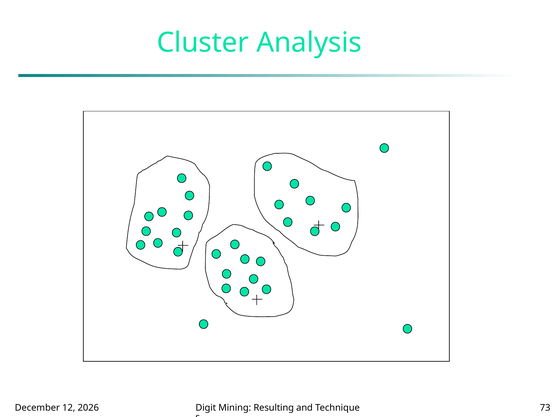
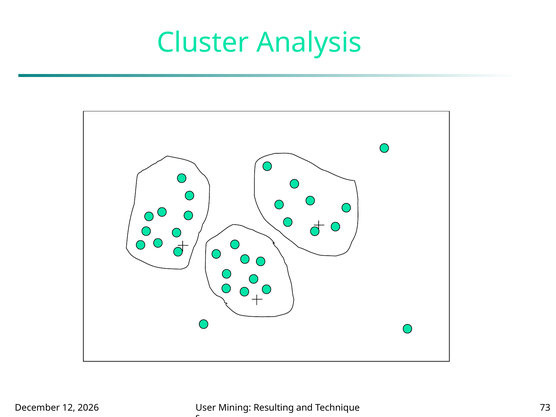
Digit: Digit -> User (206, 408)
